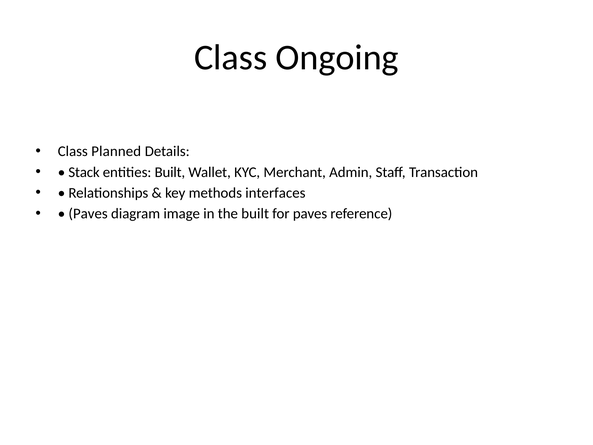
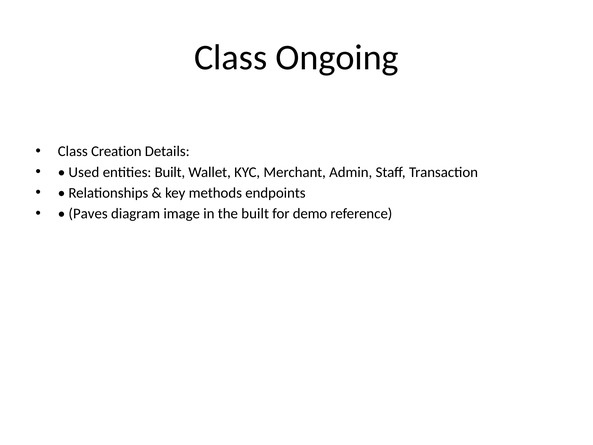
Planned: Planned -> Creation (116, 151)
Stack: Stack -> Used (84, 172)
interfaces: interfaces -> endpoints (275, 193)
for paves: paves -> demo (310, 214)
